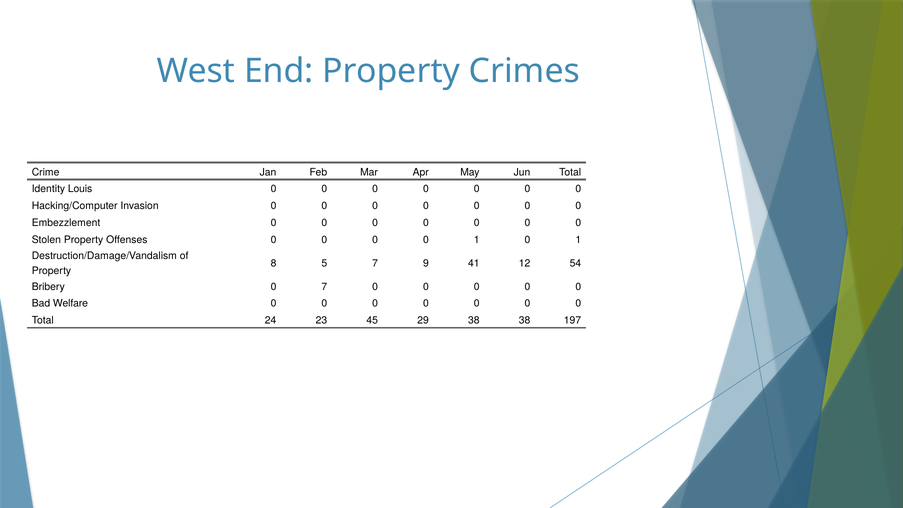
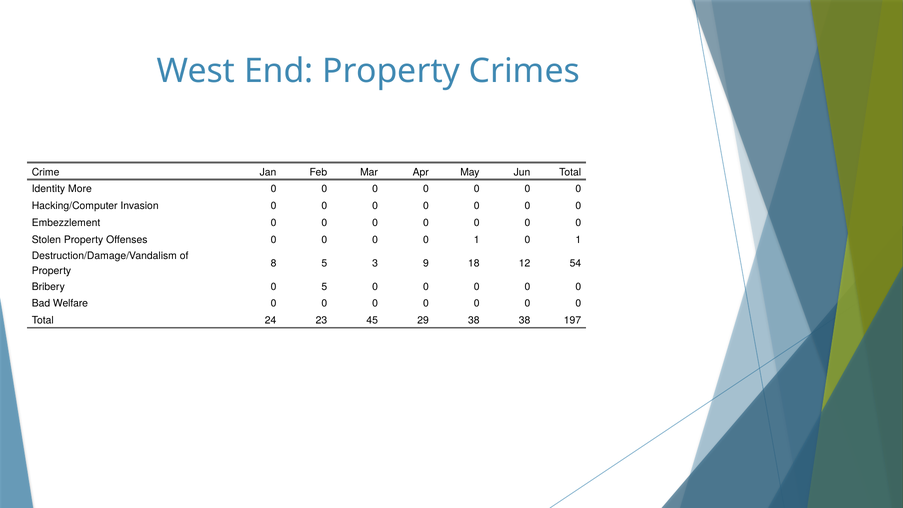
Louis: Louis -> More (80, 189)
5 7: 7 -> 3 (375, 263)
41: 41 -> 18 (474, 263)
0 7: 7 -> 5 (324, 287)
